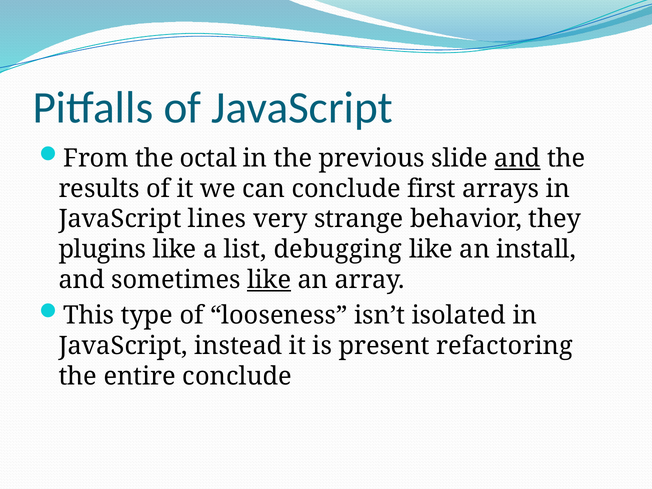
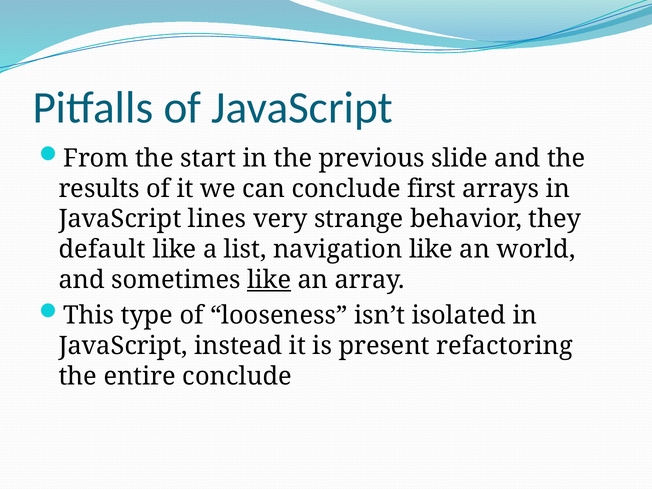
octal: octal -> start (208, 158)
and underline: present -> none (517, 158)
plugins: plugins -> default (102, 250)
debugging: debugging -> navigation (338, 250)
install: install -> world (536, 250)
